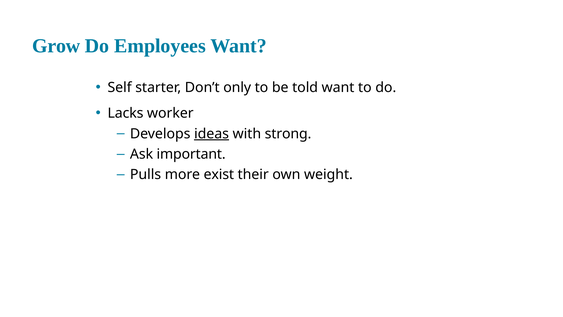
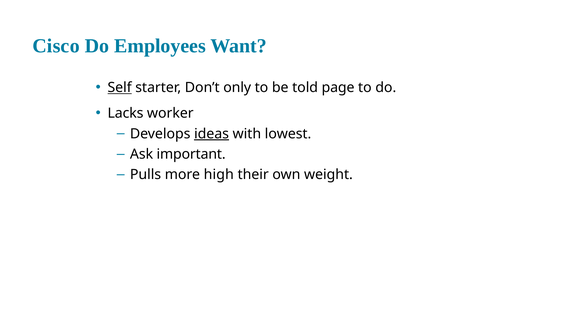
Grow: Grow -> Cisco (56, 46)
Self underline: none -> present (120, 88)
told want: want -> page (338, 88)
strong: strong -> lowest (288, 134)
exist: exist -> high (219, 174)
